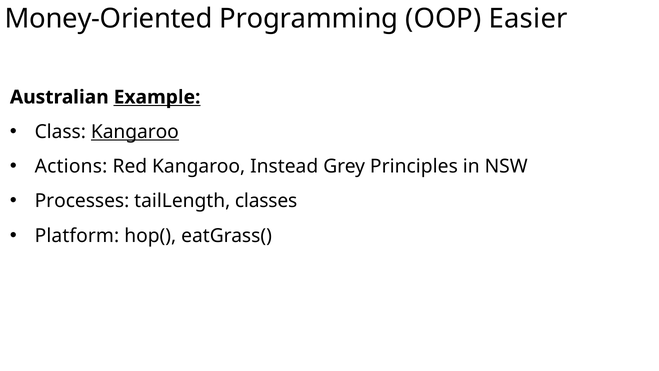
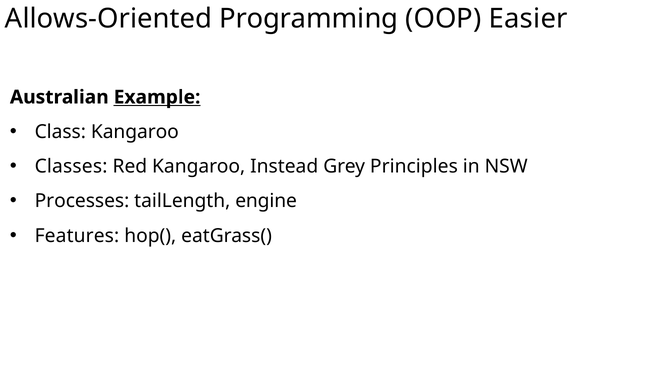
Money-Oriented: Money-Oriented -> Allows-Oriented (109, 19)
Kangaroo underline: present -> none (135, 132)
Actions: Actions -> Classes (71, 166)
classes: classes -> engine (266, 201)
Platform: Platform -> Features (77, 236)
